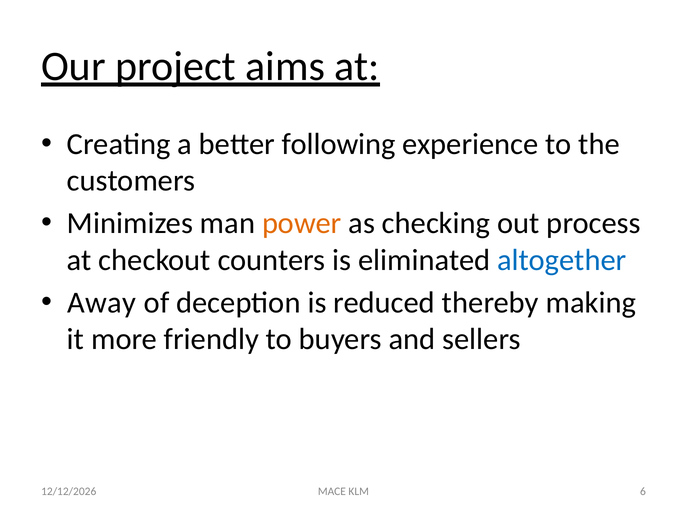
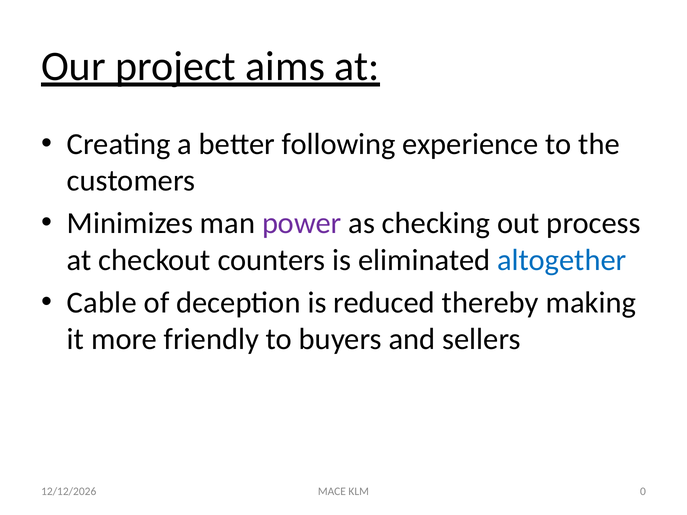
power colour: orange -> purple (302, 224)
Away: Away -> Cable (102, 303)
6: 6 -> 0 (643, 492)
